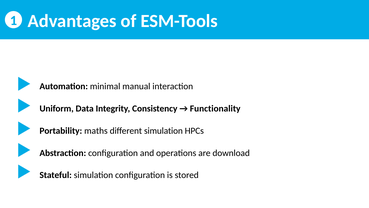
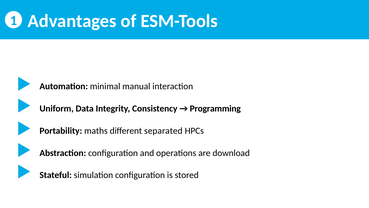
Functionality: Functionality -> Programming (215, 108)
different simulation: simulation -> separated (163, 131)
